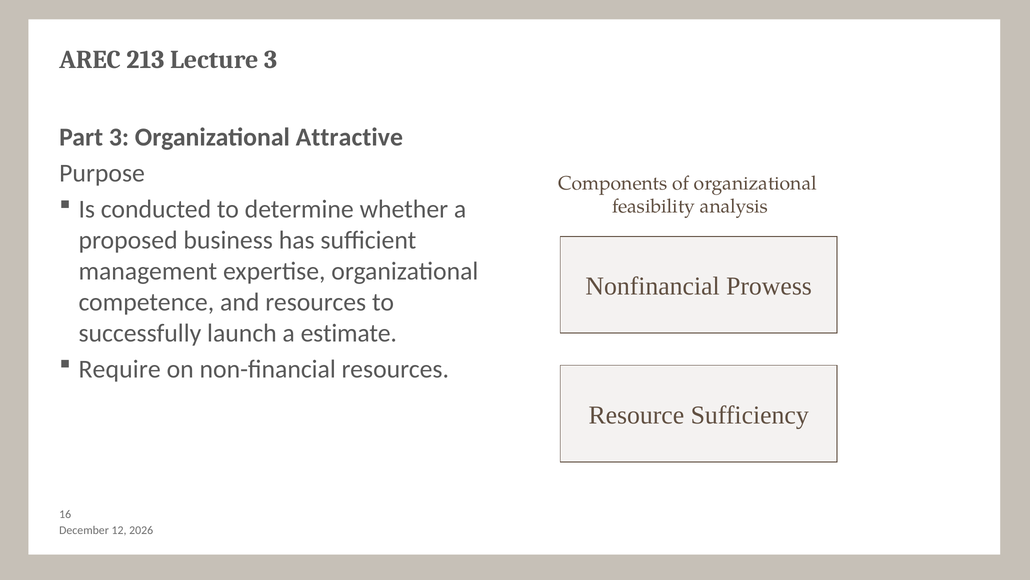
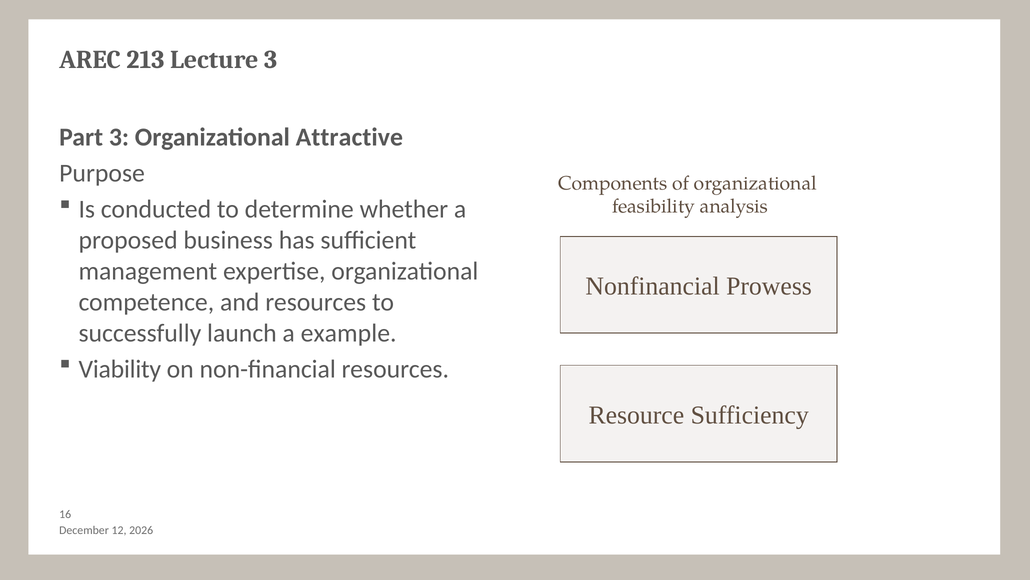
estimate: estimate -> example (349, 333)
Require: Require -> Viability (120, 369)
